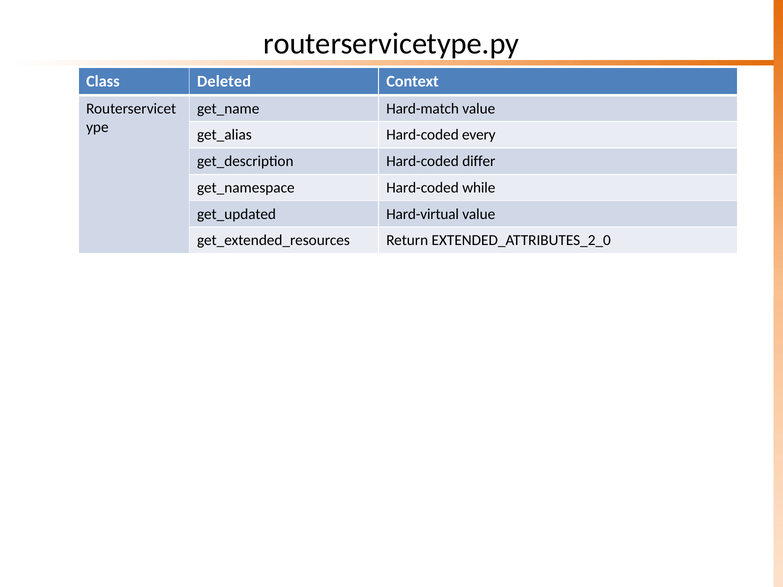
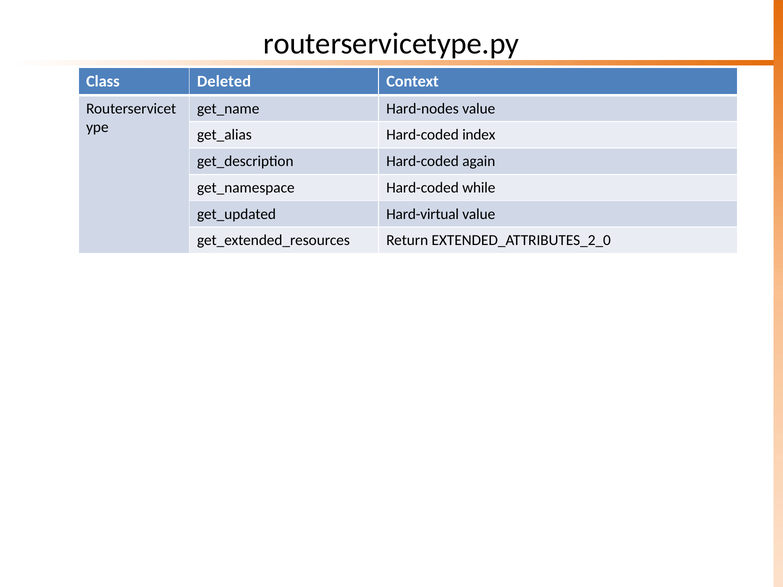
Hard-match: Hard-match -> Hard-nodes (423, 109)
every: every -> index (479, 135)
differ: differ -> again (479, 161)
